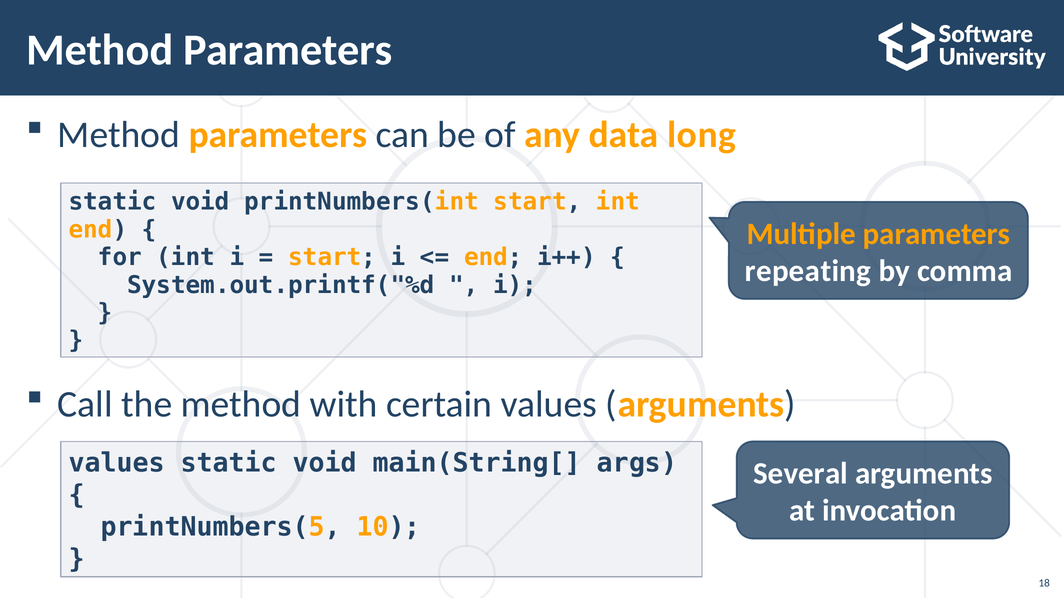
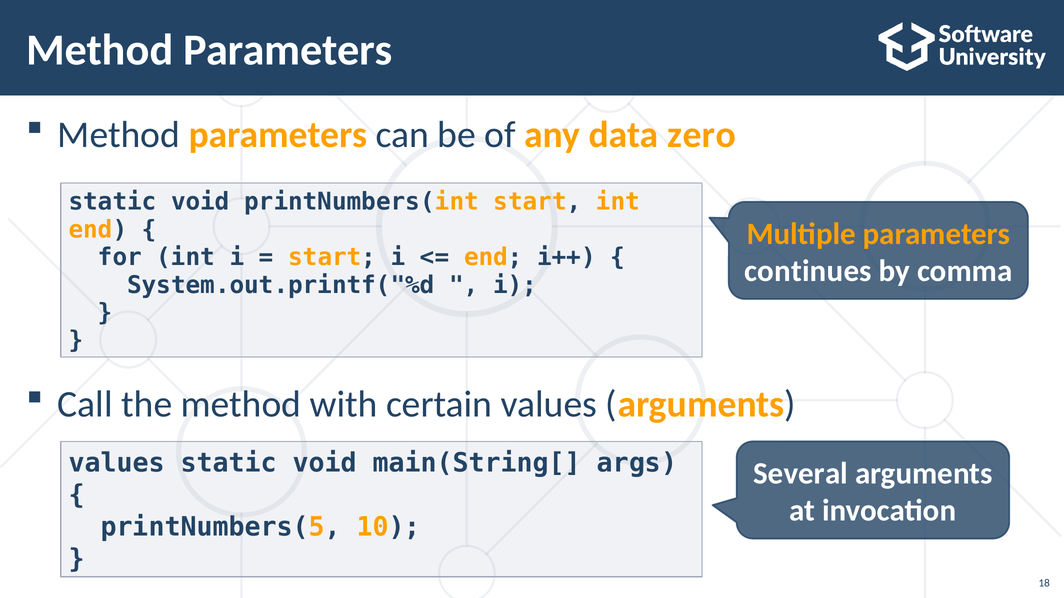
long: long -> zero (702, 135)
repeating: repeating -> continues (808, 271)
